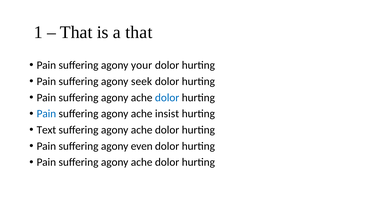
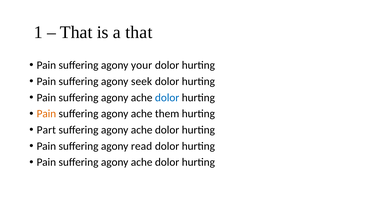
Pain colour: blue -> orange (46, 114)
insist: insist -> them (167, 114)
Text: Text -> Part (46, 130)
even: even -> read (142, 146)
